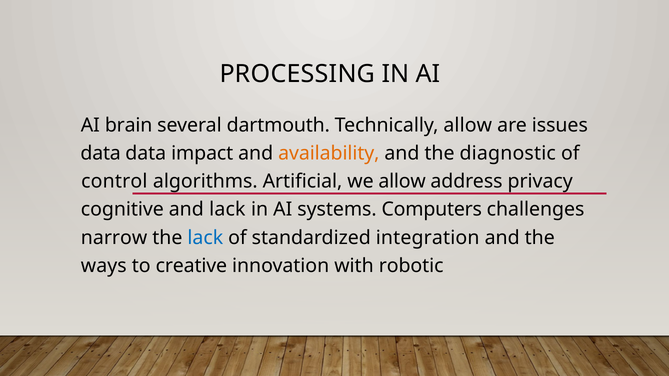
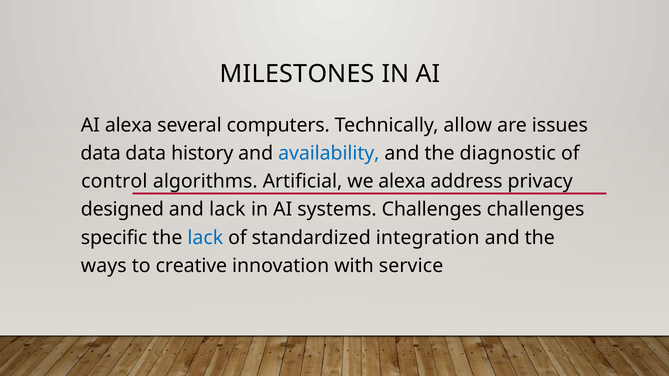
PROCESSING: PROCESSING -> MILESTONES (297, 74)
AI brain: brain -> alexa (129, 125)
dartmouth: dartmouth -> computers (278, 125)
impact: impact -> history (202, 153)
availability colour: orange -> blue (329, 153)
we allow: allow -> alexa (402, 182)
cognitive: cognitive -> designed (122, 210)
systems Computers: Computers -> Challenges (432, 210)
narrow: narrow -> specific (114, 238)
robotic: robotic -> service (411, 266)
